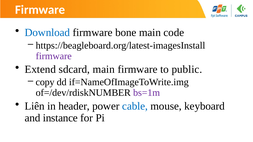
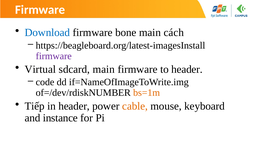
code: code -> cách (174, 33)
Extend: Extend -> Virtual (40, 69)
to public: public -> header (187, 69)
copy: copy -> code (45, 82)
bs=1m colour: purple -> orange (147, 93)
Liên: Liên -> Tiếp (35, 106)
cable colour: blue -> orange (135, 106)
